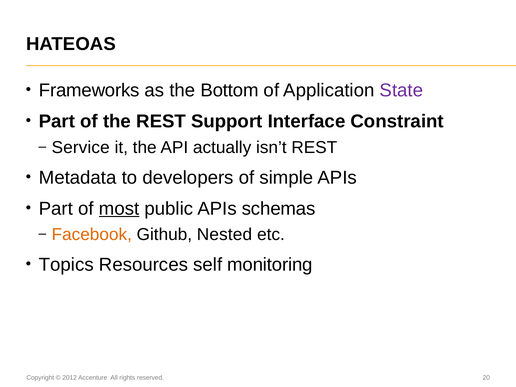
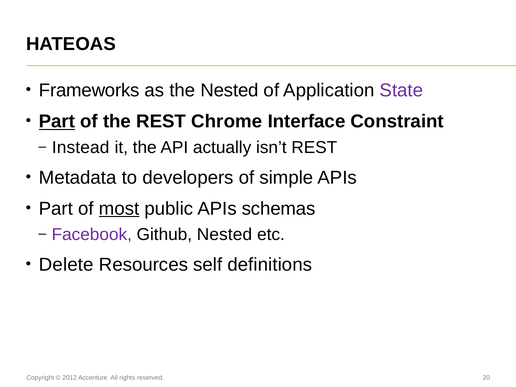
the Bottom: Bottom -> Nested (230, 90)
Part underline: none -> present (57, 121)
Support: Support -> Chrome (227, 121)
Service: Service -> Instead (81, 147)
Facebook colour: orange -> purple (92, 234)
Topics: Topics -> Delete (66, 265)
monitoring: monitoring -> definitions (270, 265)
